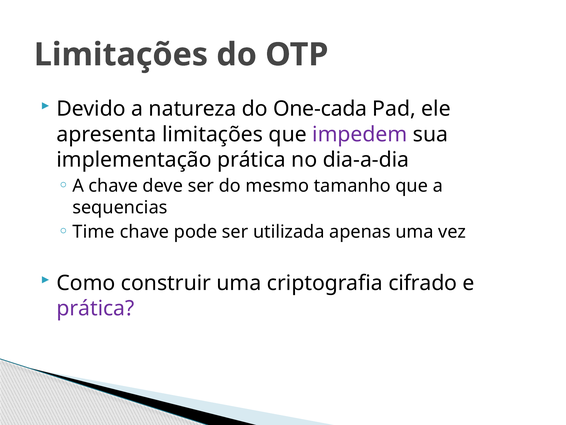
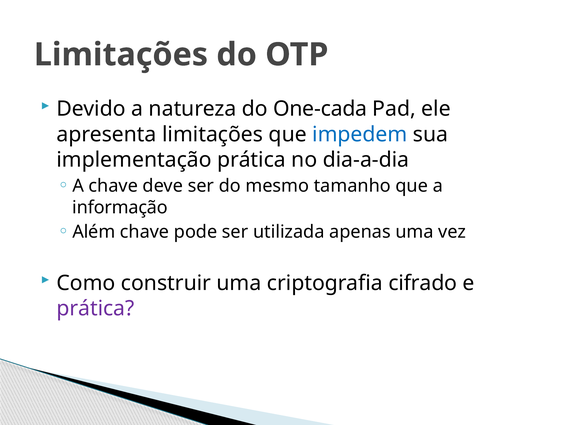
impedem colour: purple -> blue (360, 134)
sequencias: sequencias -> informação (120, 207)
Time: Time -> Além (94, 232)
